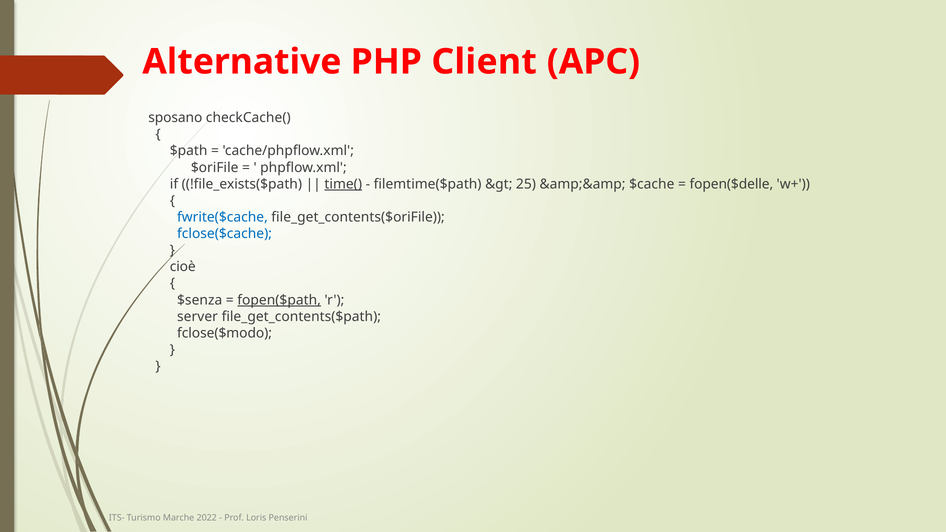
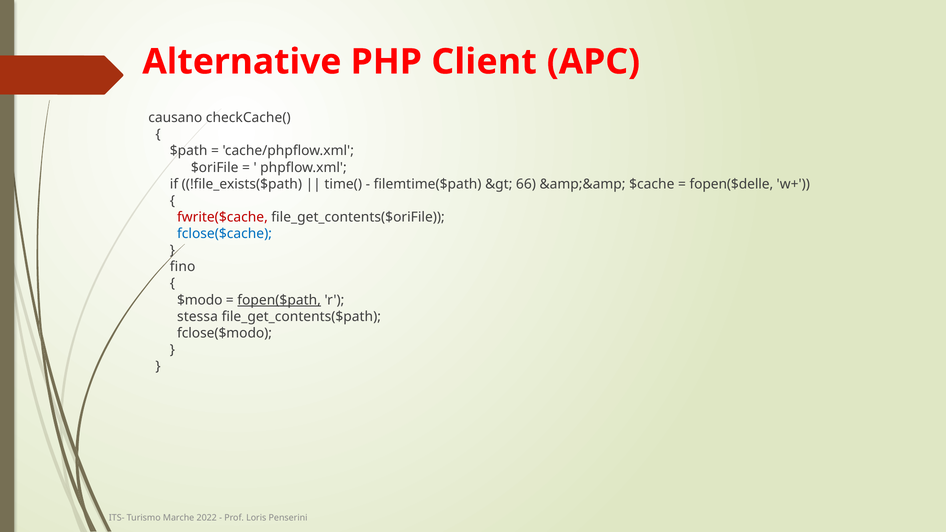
sposano: sposano -> causano (175, 118)
time( underline: present -> none (343, 184)
25: 25 -> 66 (526, 184)
fwrite($cache colour: blue -> red (222, 217)
cioè: cioè -> fino (183, 267)
$senza: $senza -> $modo (200, 300)
server: server -> stessa (197, 317)
